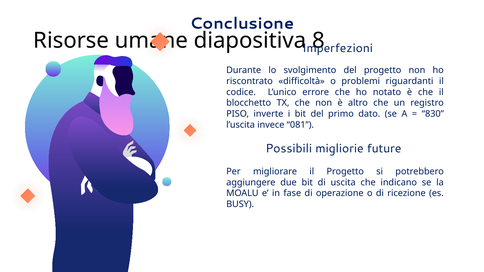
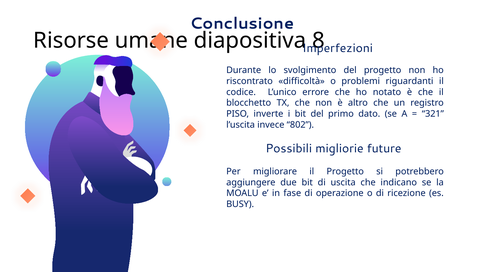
830: 830 -> 321 (433, 114)
081: 081 -> 802 (300, 125)
